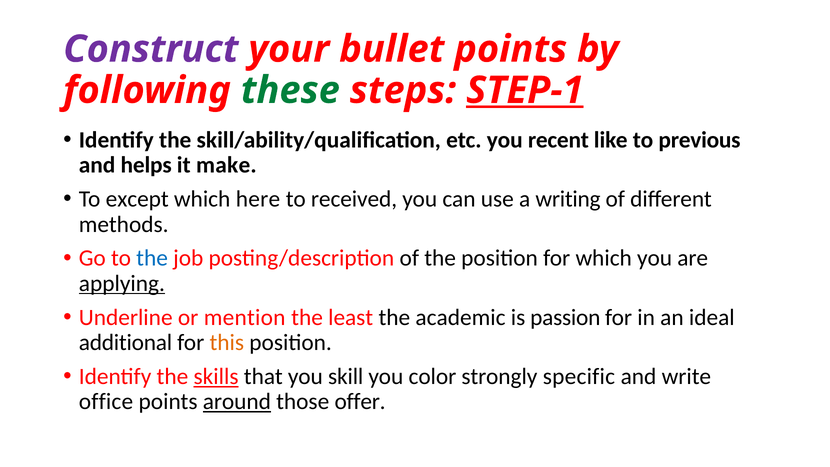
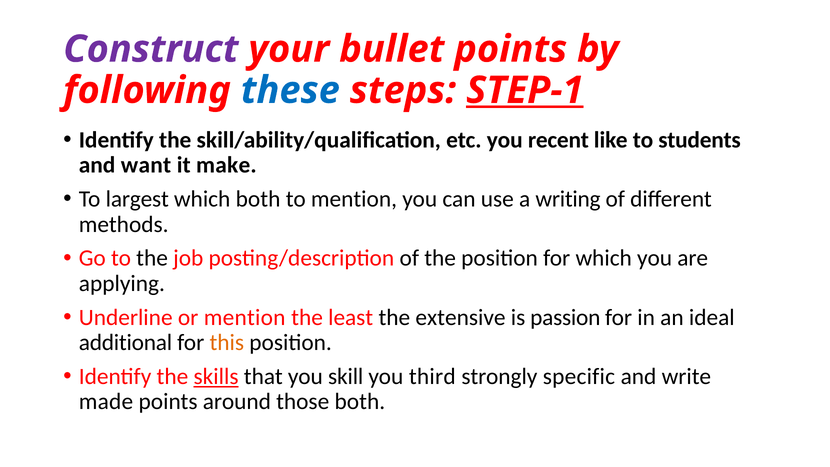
these colour: green -> blue (290, 90)
previous: previous -> students (700, 140)
helps: helps -> want (146, 165)
except: except -> largest (137, 199)
which here: here -> both (258, 199)
to received: received -> mention (354, 199)
the colour: blue -> black (152, 258)
applying underline: present -> none (122, 283)
academic: academic -> extensive (461, 317)
color: color -> third (432, 376)
office: office -> made (106, 402)
around underline: present -> none (237, 402)
those offer: offer -> both (360, 402)
